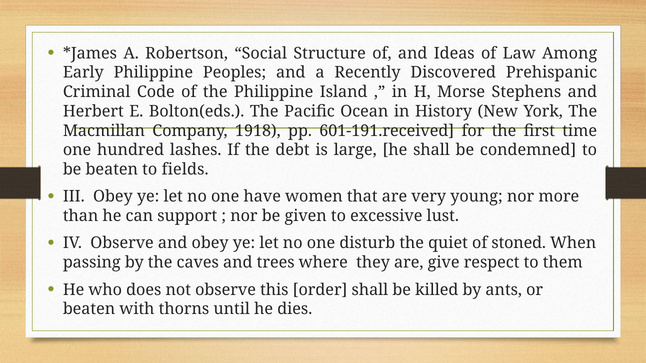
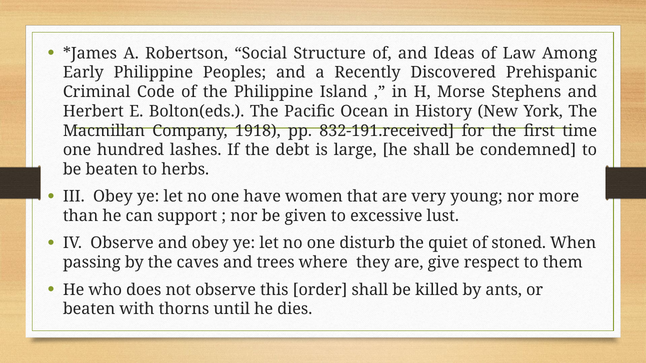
601-191.received: 601-191.received -> 832-191.received (387, 131)
fields: fields -> herbs (185, 170)
